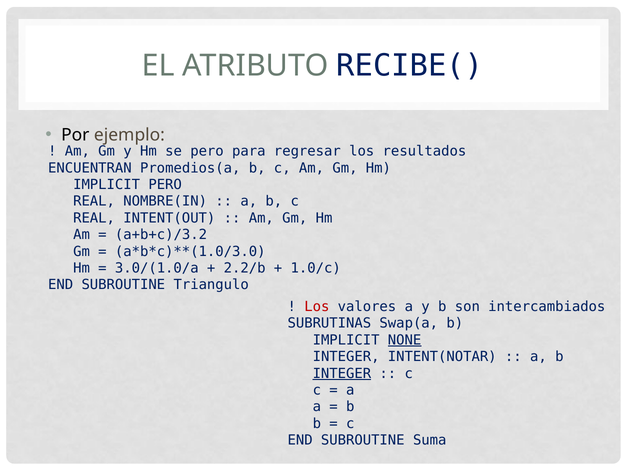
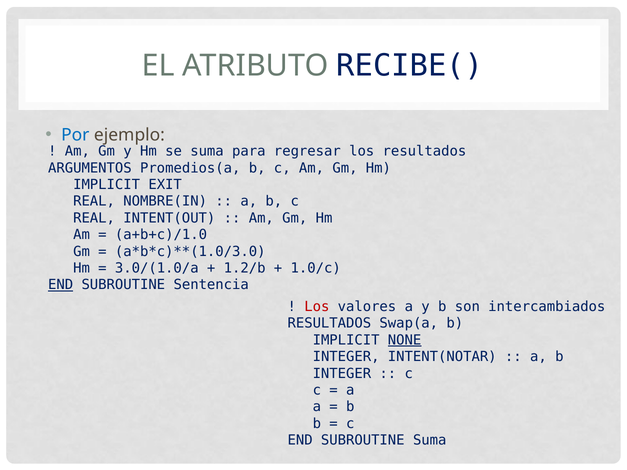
Por colour: black -> blue (75, 135)
se pero: pero -> suma (207, 151)
ENCUENTRAN: ENCUENTRAN -> ARGUMENTOS (90, 168)
IMPLICIT PERO: PERO -> EXIT (165, 185)
a+b+c)/3.2: a+b+c)/3.2 -> a+b+c)/1.0 (161, 235)
2.2/b: 2.2/b -> 1.2/b (245, 268)
END underline: none -> present (61, 285)
Triangulo: Triangulo -> Sentencia (211, 285)
SUBRUTINAS: SUBRUTINAS -> RESULTADOS (329, 323)
INTEGER underline: present -> none (342, 374)
